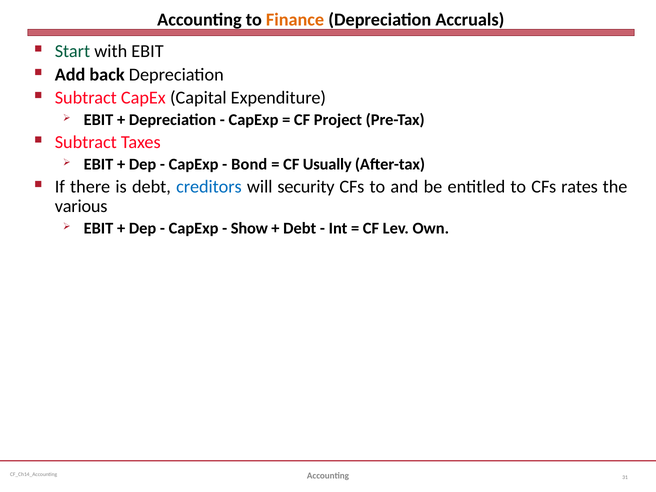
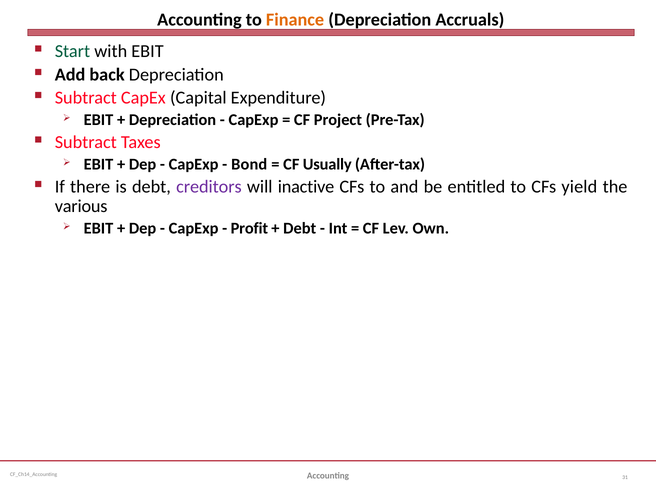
creditors colour: blue -> purple (209, 187)
security: security -> inactive (306, 187)
rates: rates -> yield (579, 187)
Show: Show -> Profit (249, 228)
